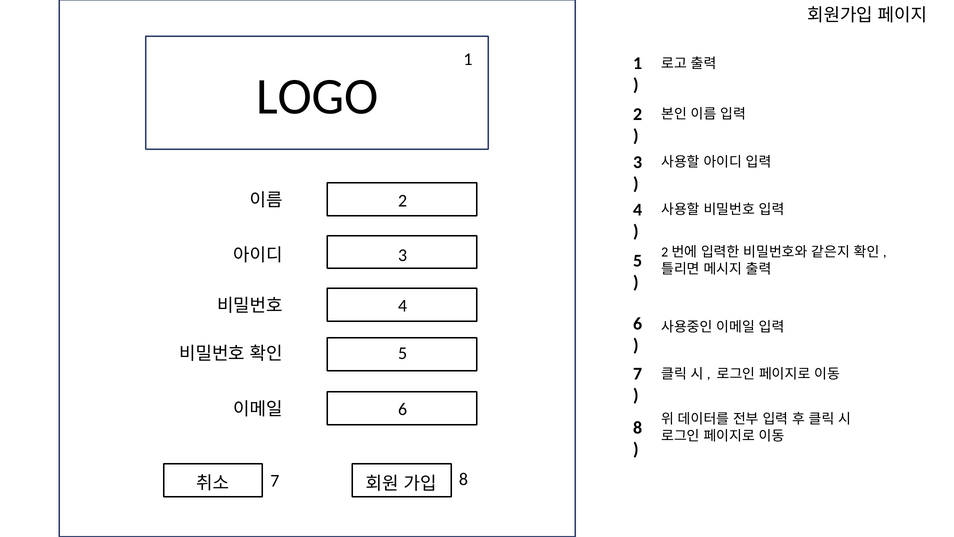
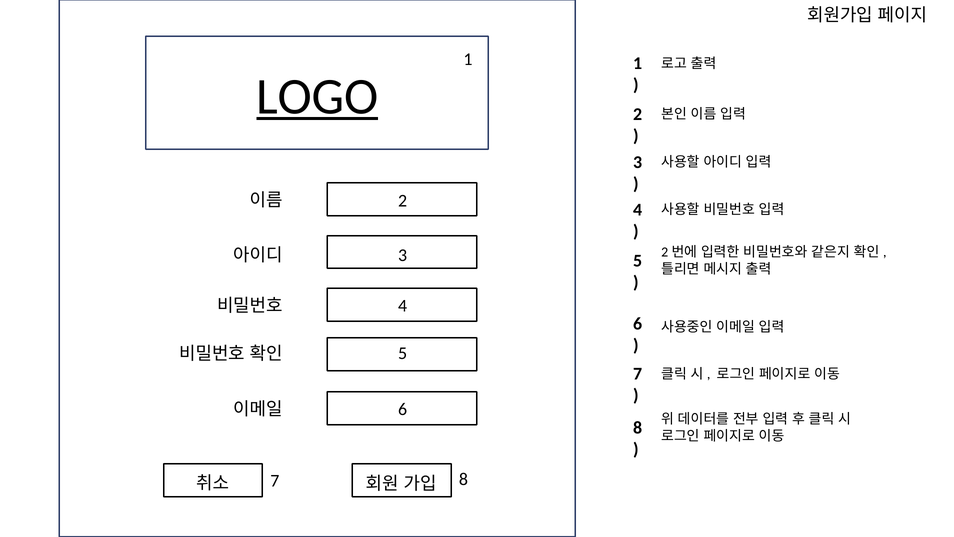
LOGO underline: none -> present (317, 96)
